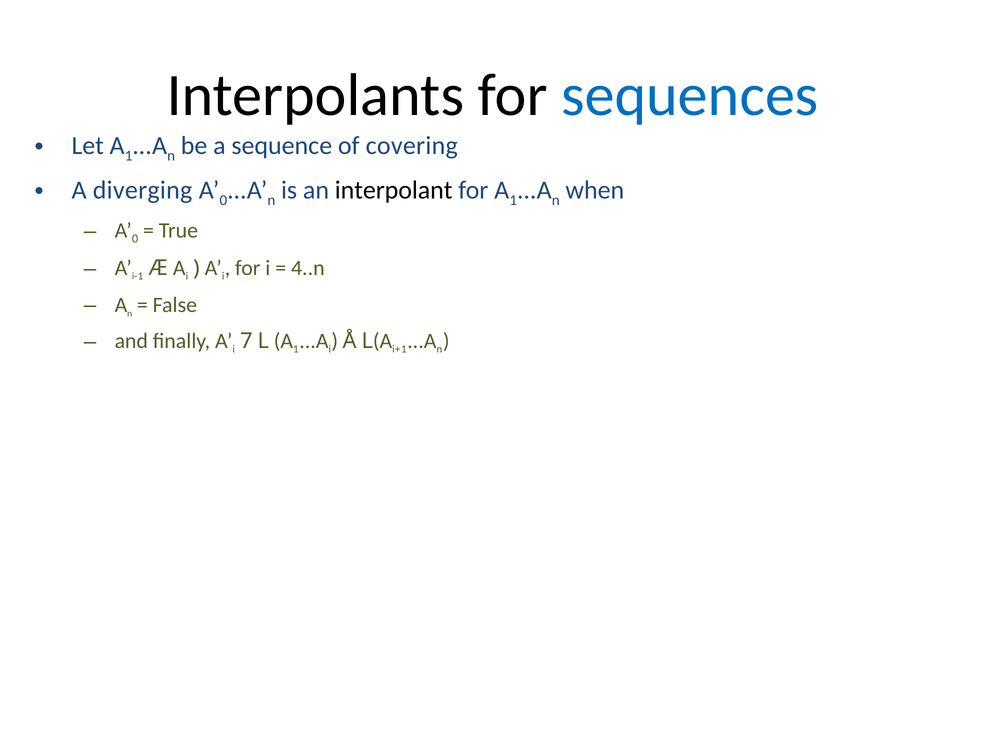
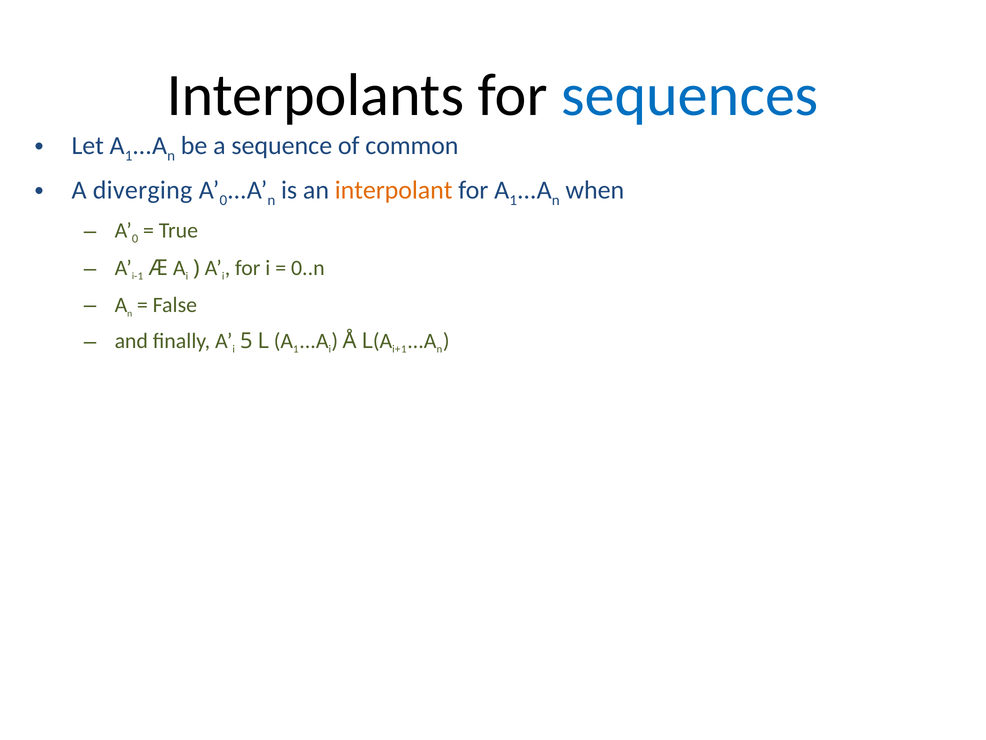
covering: covering -> common (412, 146)
interpolant colour: black -> orange (394, 190)
4..n: 4..n -> 0..n (308, 268)
7: 7 -> 5 (246, 341)
